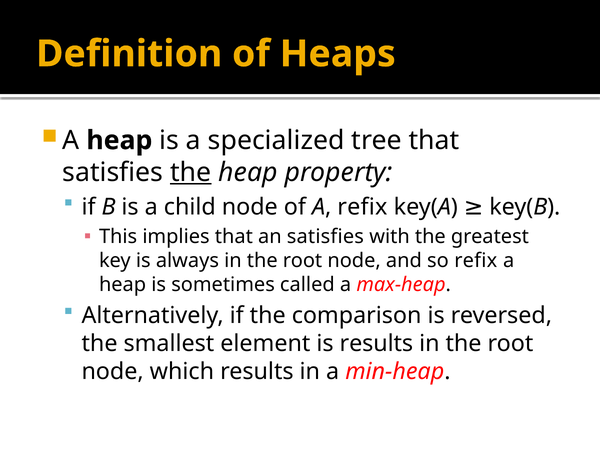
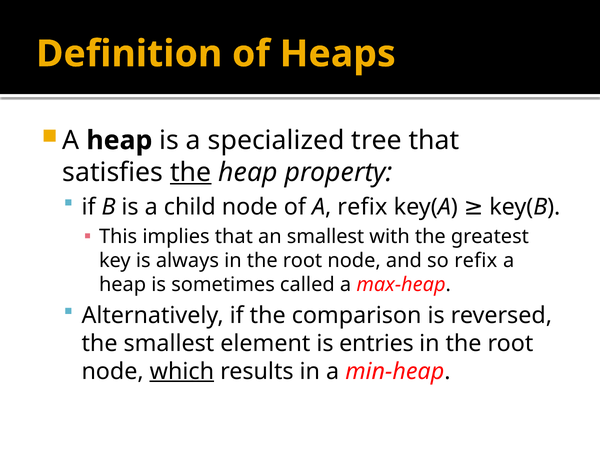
an satisfies: satisfies -> smallest (326, 237)
is results: results -> entries (376, 343)
which underline: none -> present (182, 371)
